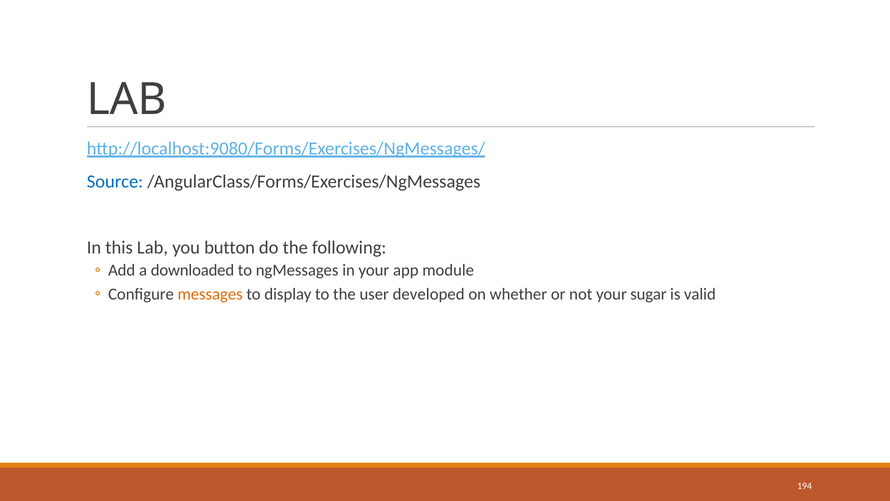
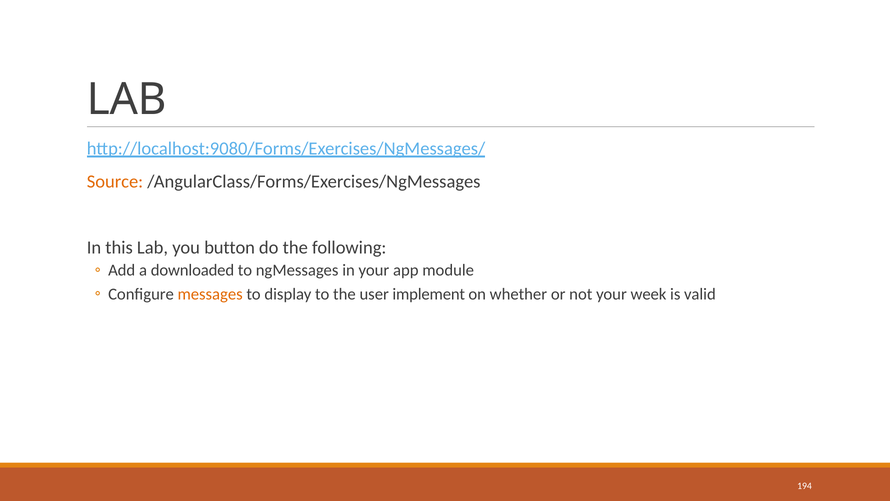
Source colour: blue -> orange (115, 181)
developed: developed -> implement (429, 294)
sugar: sugar -> week (648, 294)
